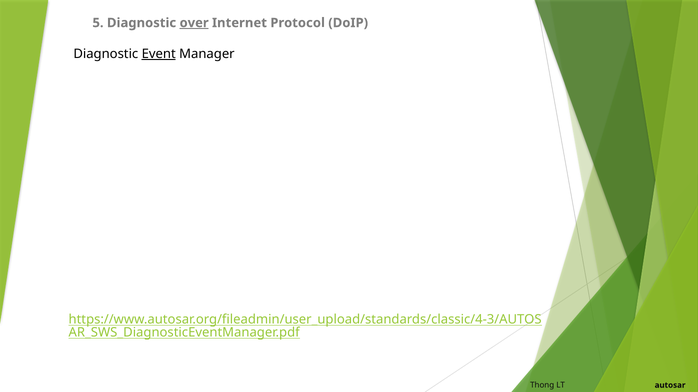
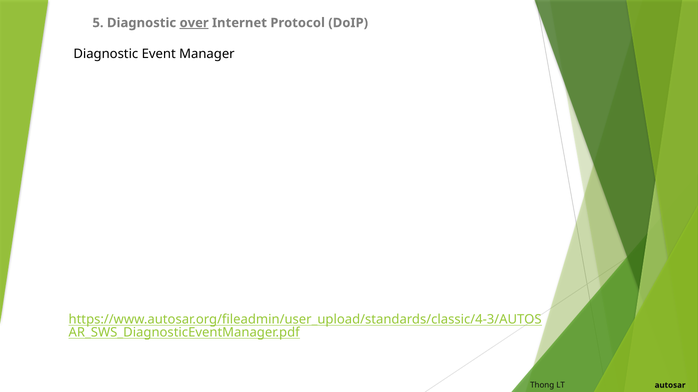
Event underline: present -> none (159, 54)
